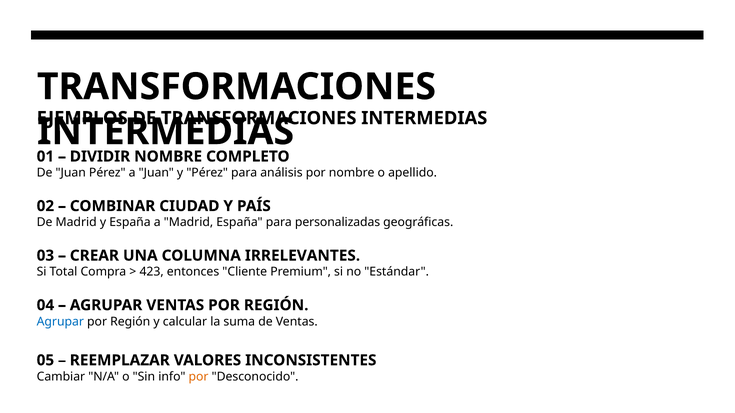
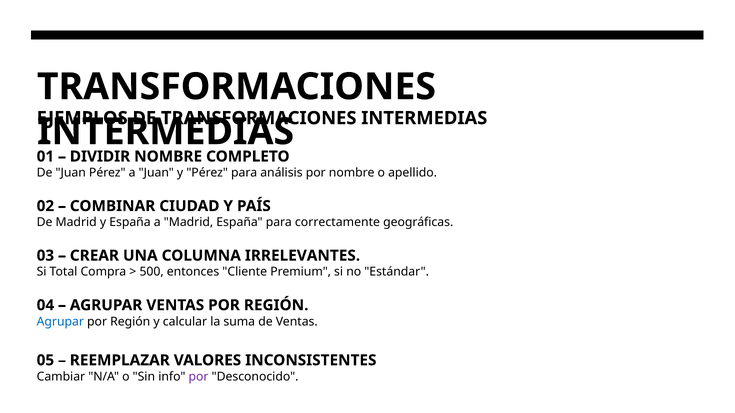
personalizadas: personalizadas -> correctamente (337, 223)
423: 423 -> 500 (152, 272)
por colour: orange -> purple (199, 377)
